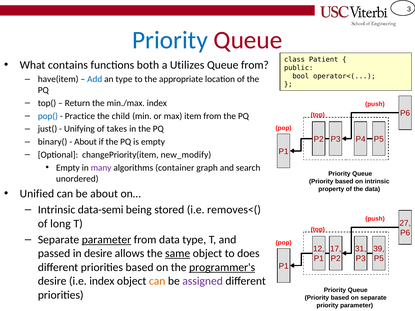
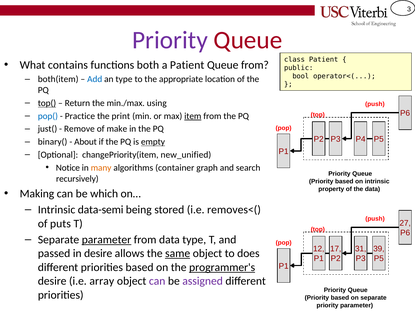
Priority colour: blue -> purple (170, 40)
a Utilizes: Utilizes -> Patient (187, 65)
have(item: have(item -> both(item (58, 79)
top( underline: none -> present (47, 103)
min./max index: index -> using (157, 103)
child: child -> print (121, 116)
item underline: none -> present (193, 116)
Unifying: Unifying -> Remove (79, 129)
takes: takes -> make (117, 129)
empty underline: none -> present (153, 142)
new_modify: new_modify -> new_unified (186, 155)
Empty: Empty -> Notice (68, 168)
many colour: purple -> orange (101, 168)
unordered: unordered -> recursively (77, 179)
Unified: Unified -> Making (37, 194)
be about: about -> which (104, 194)
long: long -> puts (60, 224)
i.e index: index -> array (102, 281)
can colour: orange -> purple (157, 281)
